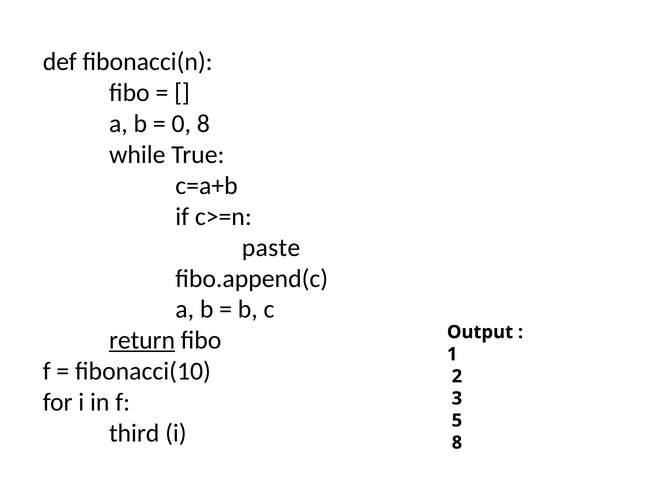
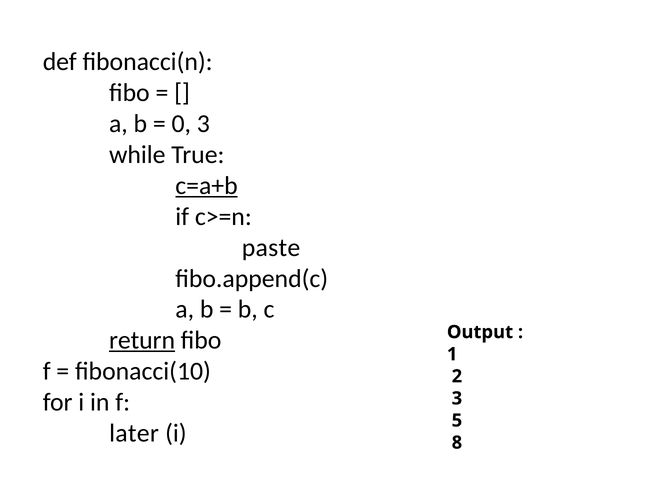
0 8: 8 -> 3 (203, 124)
c=a+b underline: none -> present (207, 186)
third: third -> later (134, 433)
